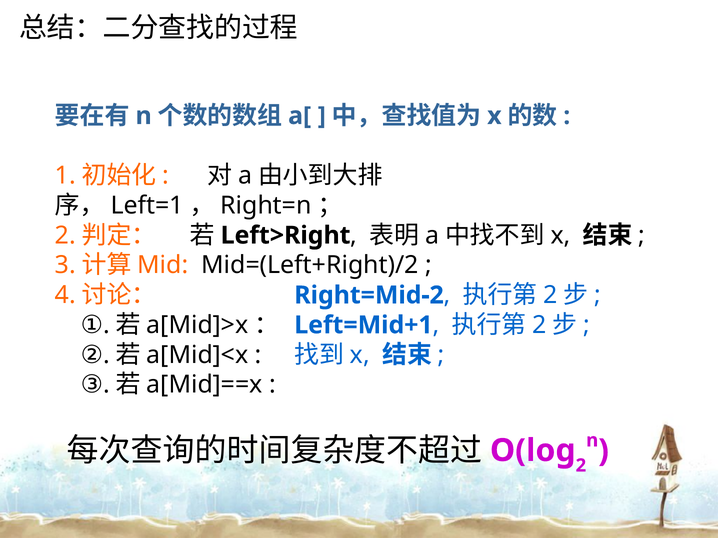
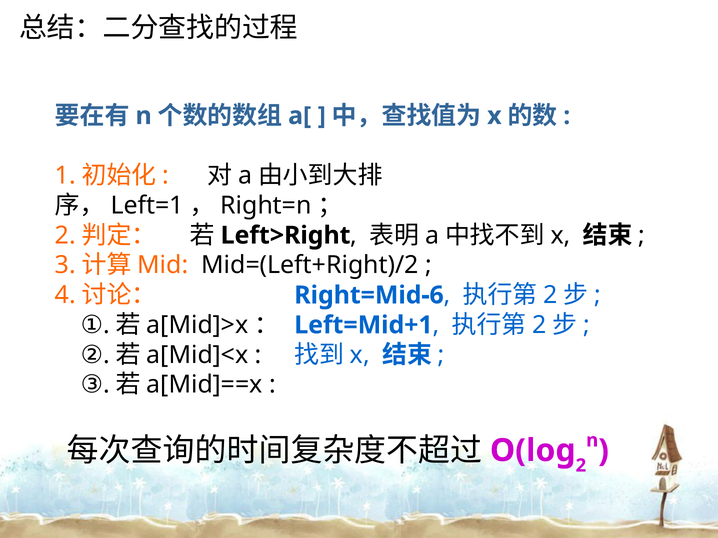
Right=Mid-2: Right=Mid-2 -> Right=Mid-6 (369, 295)
